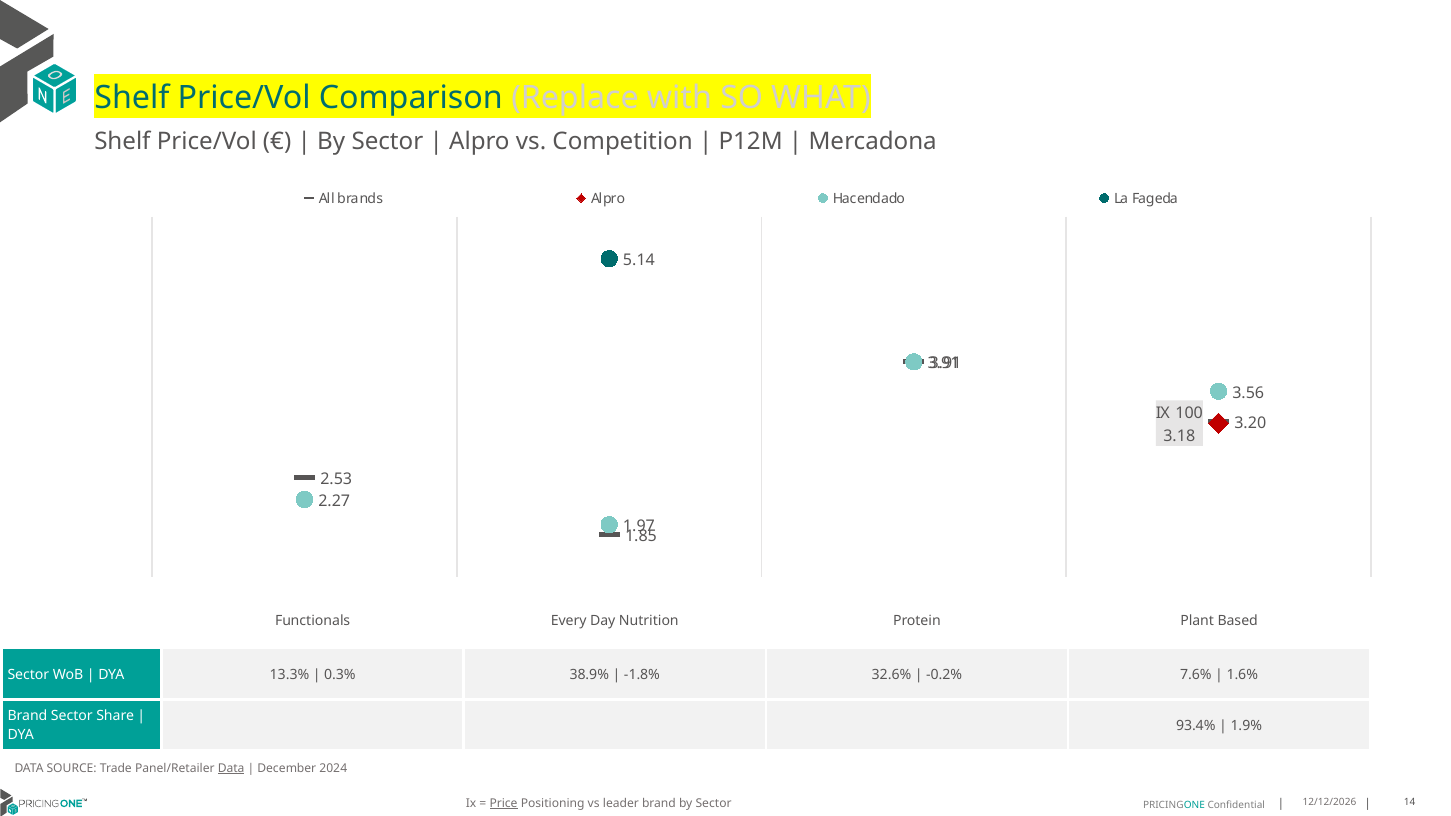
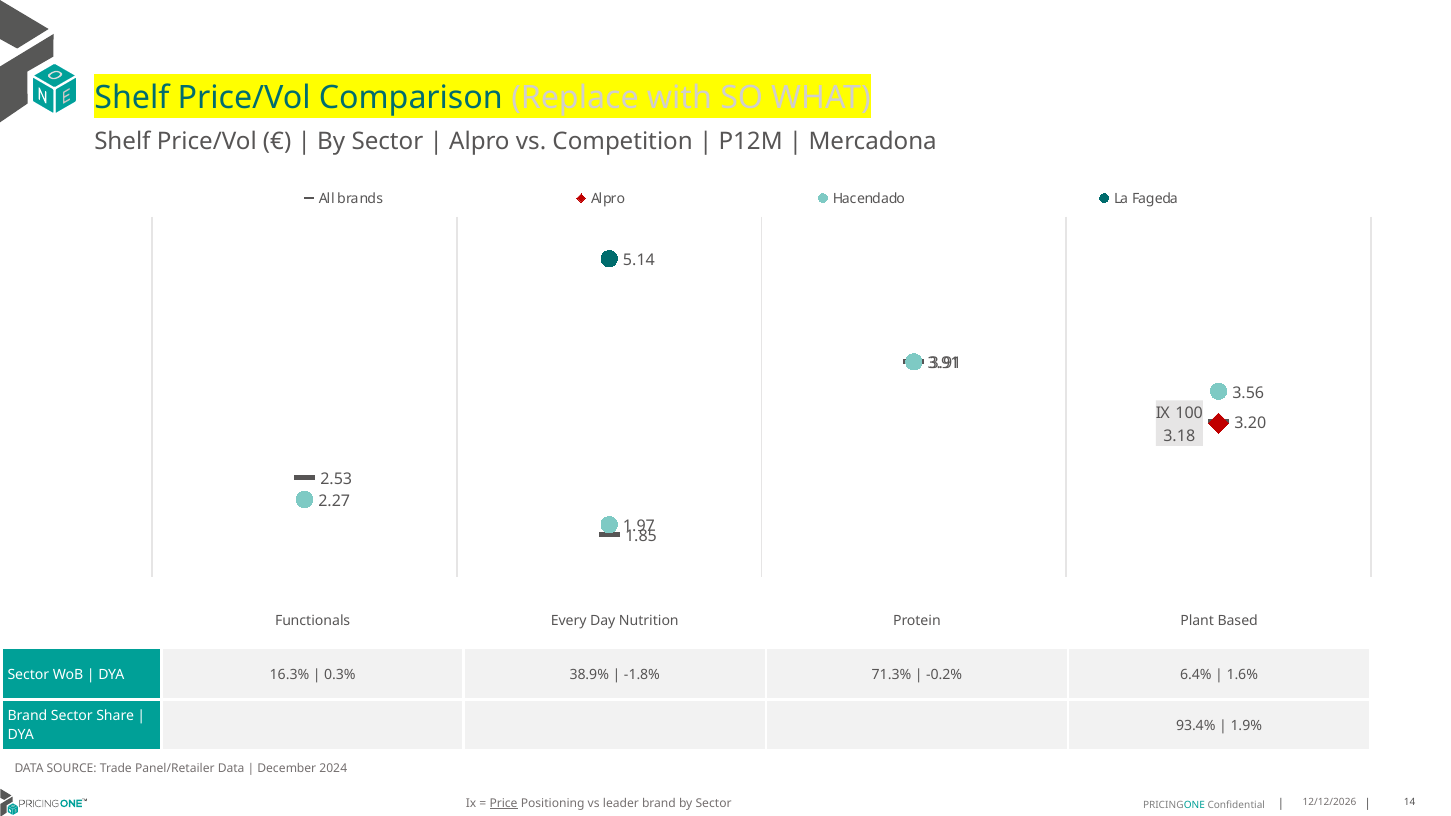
13.3%: 13.3% -> 16.3% (289, 675)
32.6%: 32.6% -> 71.3% (891, 675)
7.6%: 7.6% -> 6.4% (1196, 675)
Data underline: present -> none (231, 769)
